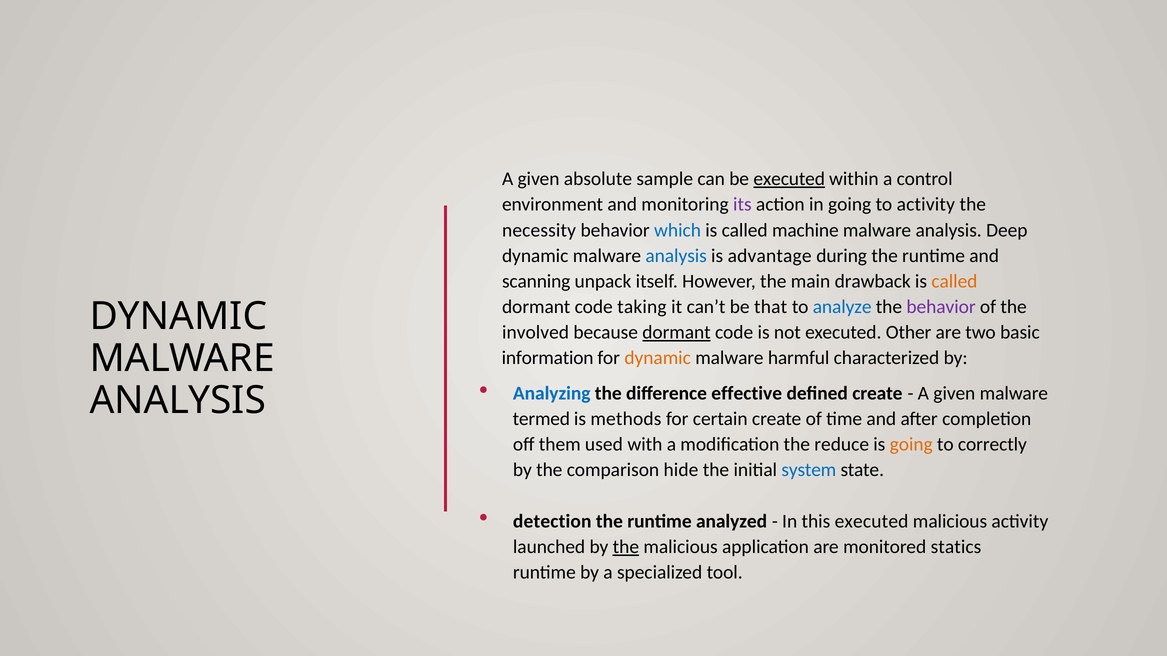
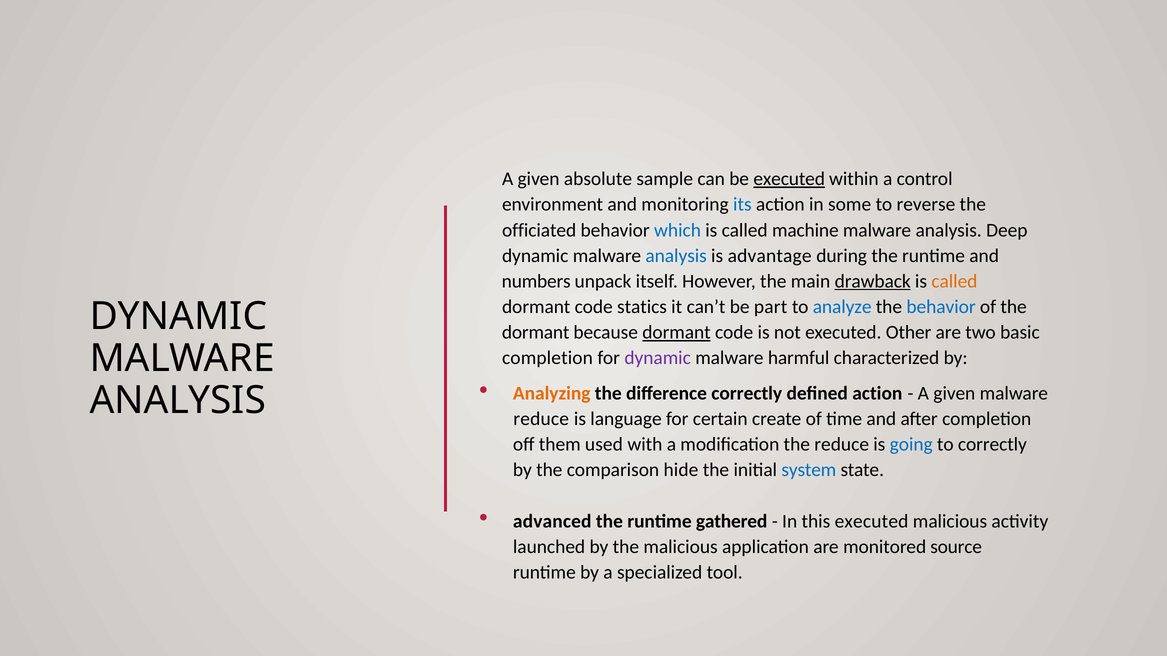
its colour: purple -> blue (742, 205)
in going: going -> some (850, 205)
to activity: activity -> reverse (926, 205)
necessity: necessity -> officiated (539, 230)
scanning: scanning -> numbers (536, 281)
drawback underline: none -> present (873, 281)
taking: taking -> statics (642, 307)
that: that -> part (771, 307)
behavior colour: purple -> blue (941, 307)
involved: involved -> dormant (536, 333)
information: information -> completion (547, 358)
dynamic colour: orange -> purple (658, 358)
Analyzing colour: blue -> orange (552, 394)
difference effective: effective -> correctly (747, 394)
defined create: create -> action (877, 394)
termed: termed -> reduce (541, 419)
methods: methods -> language (626, 419)
going colour: orange -> blue (911, 445)
detection: detection -> advanced (552, 522)
analyzed: analyzed -> gathered (732, 522)
the underline: present -> none (626, 547)
statics: statics -> source (956, 547)
